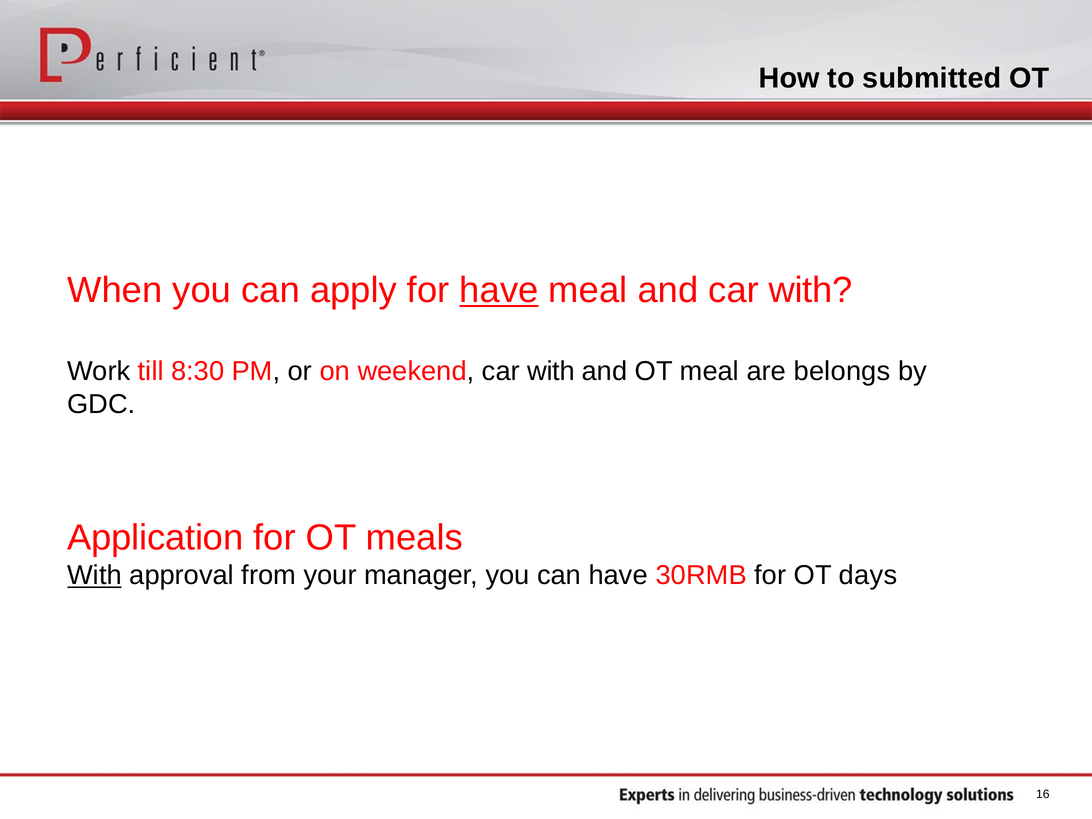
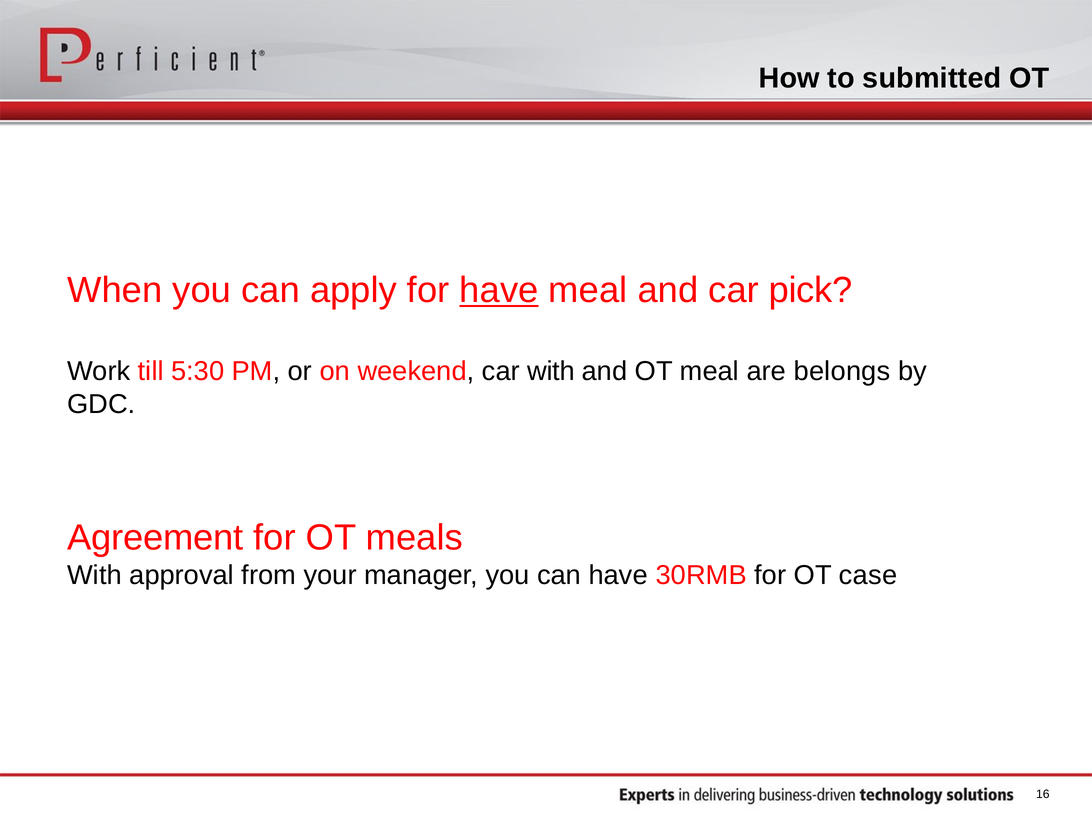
and car with: with -> pick (811, 290)
8:30: 8:30 -> 5:30 (198, 371)
Application: Application -> Agreement (155, 538)
With underline: present -> none (95, 575)
days: days -> case (868, 575)
